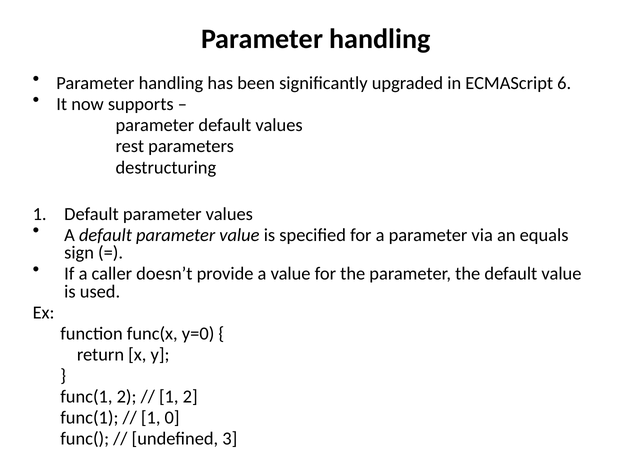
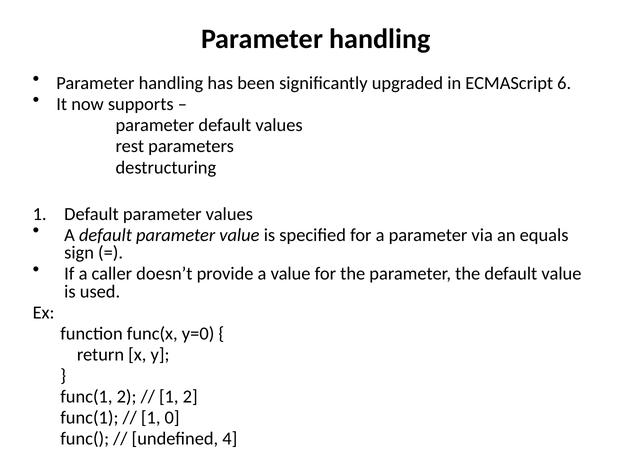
3: 3 -> 4 (230, 439)
